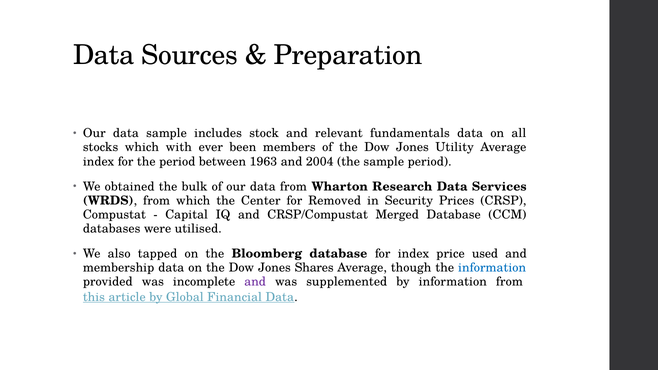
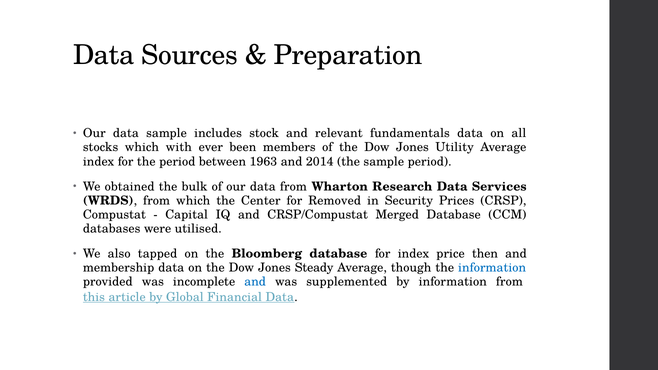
2004: 2004 -> 2014 (320, 162)
used: used -> then (485, 254)
Shares: Shares -> Steady (314, 268)
and colour: purple -> blue (255, 282)
